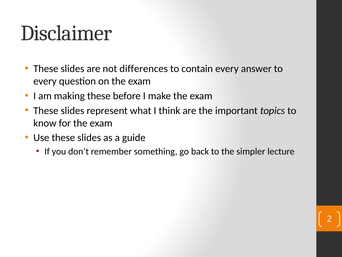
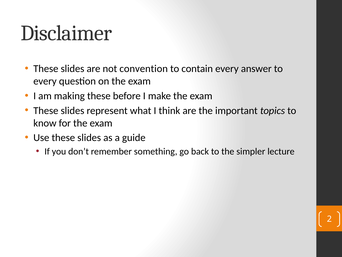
differences: differences -> convention (144, 69)
